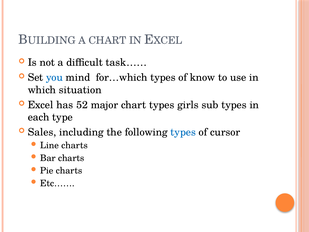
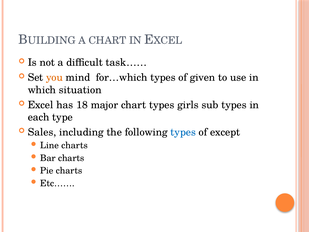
you colour: blue -> orange (54, 77)
know: know -> given (203, 77)
52: 52 -> 18 (82, 105)
cursor: cursor -> except (225, 132)
